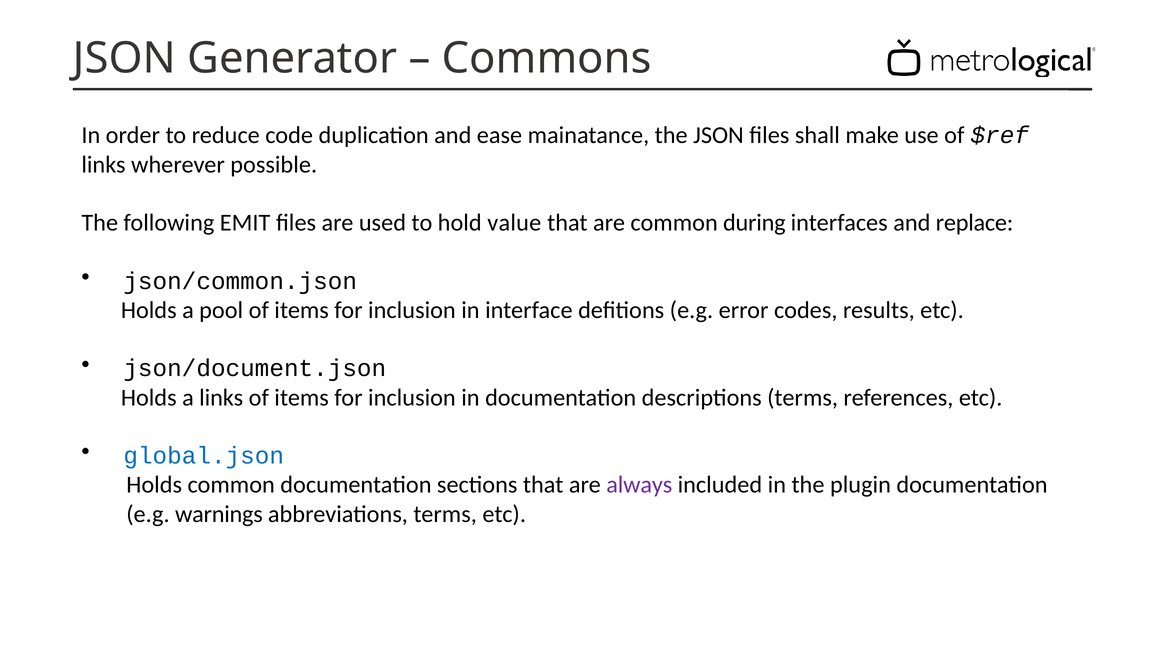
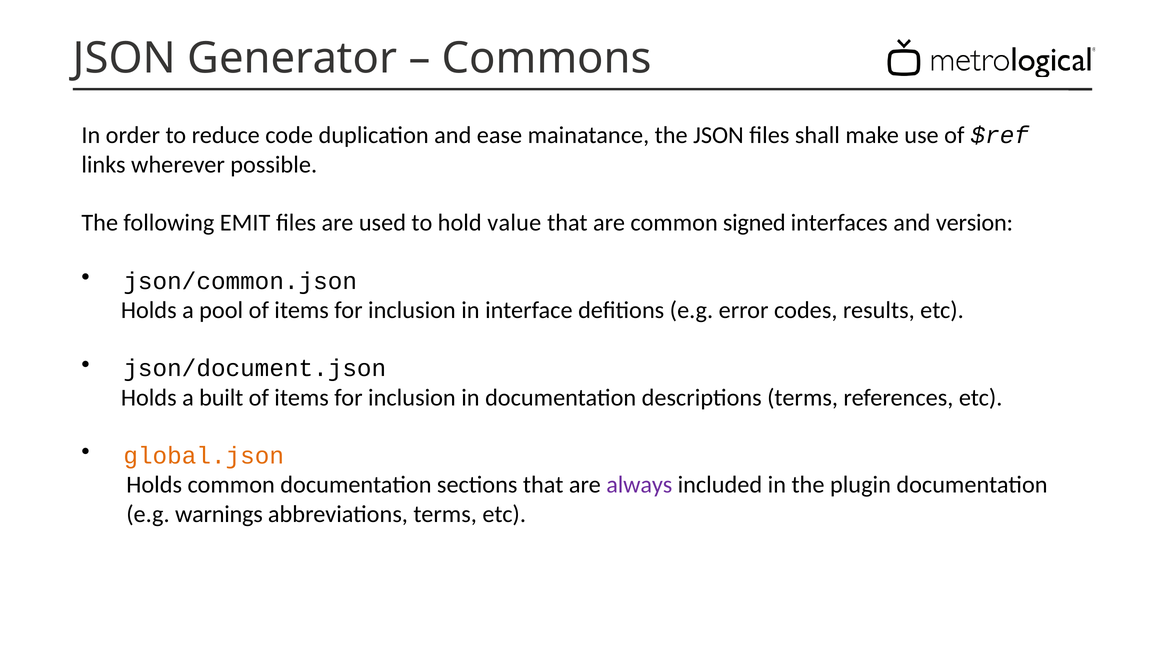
during: during -> signed (754, 223)
replace: replace -> version (974, 223)
a links: links -> built (221, 398)
global.json colour: blue -> orange (204, 456)
